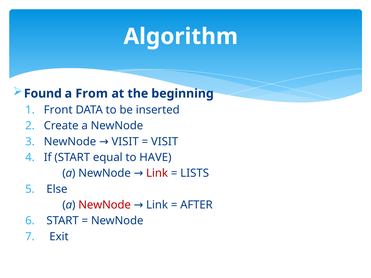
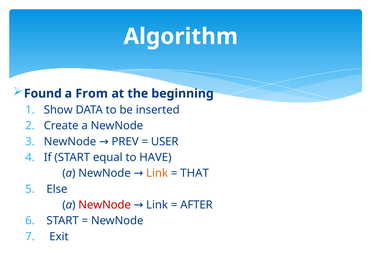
Front: Front -> Show (58, 110)
NewNode VISIT: VISIT -> PREV (125, 142)
VISIT: VISIT -> USER (165, 142)
Link colour: red -> orange (157, 173)
LISTS: LISTS -> THAT (195, 173)
